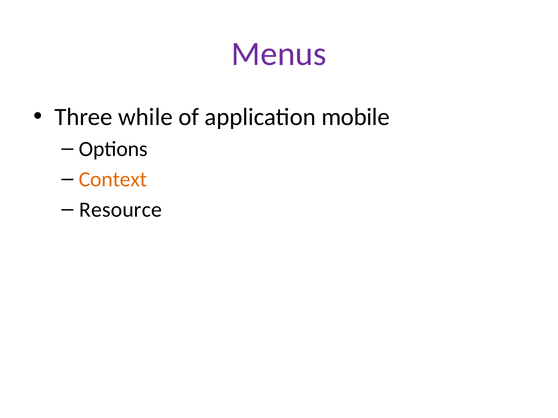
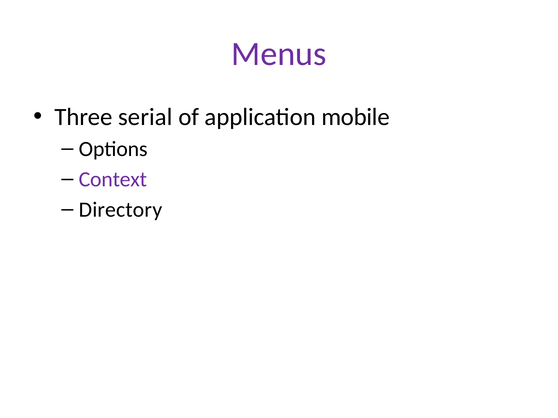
while: while -> serial (145, 117)
Context colour: orange -> purple (113, 180)
Resource: Resource -> Directory (120, 210)
